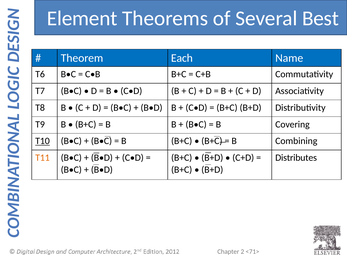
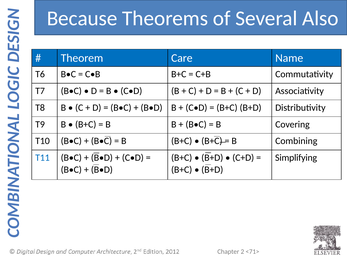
Element: Element -> Because (82, 19)
Best: Best -> Also (320, 19)
Each: Each -> Care (182, 58)
T10 underline: present -> none (43, 141)
T11 colour: orange -> blue (43, 158)
Distributes: Distributes -> Simplifying (296, 158)
